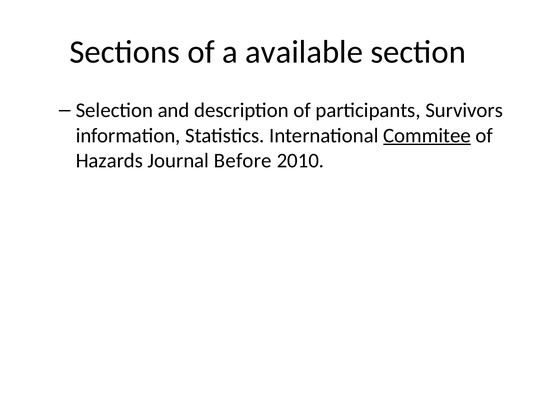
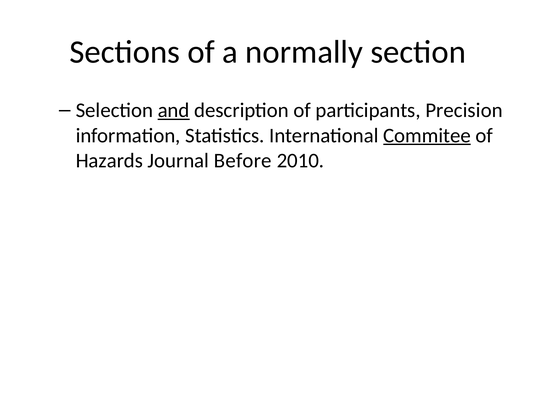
available: available -> normally (304, 52)
and underline: none -> present (174, 110)
Survivors: Survivors -> Precision (464, 110)
